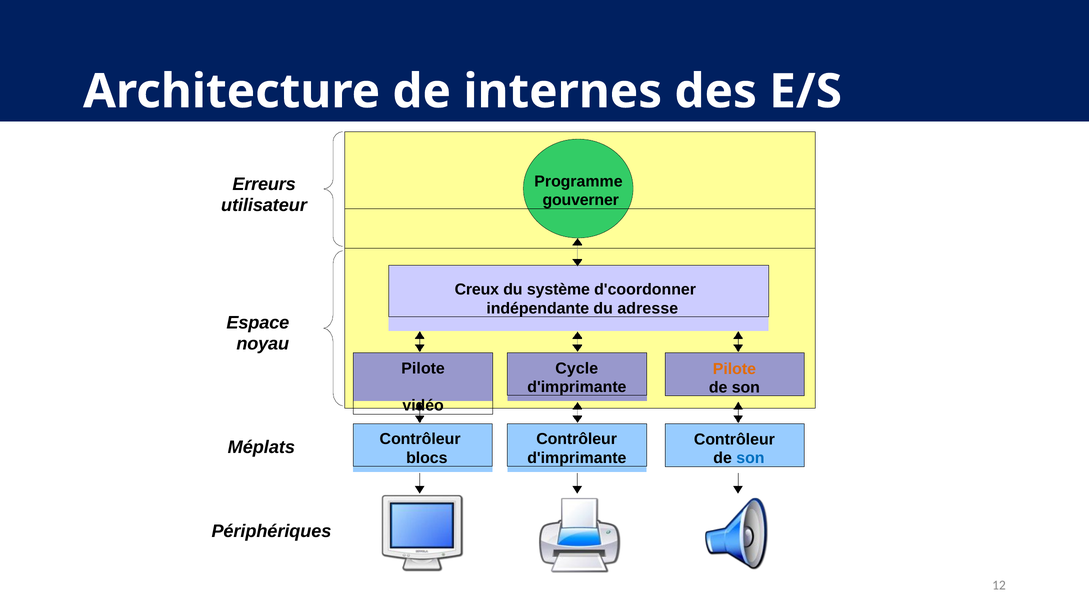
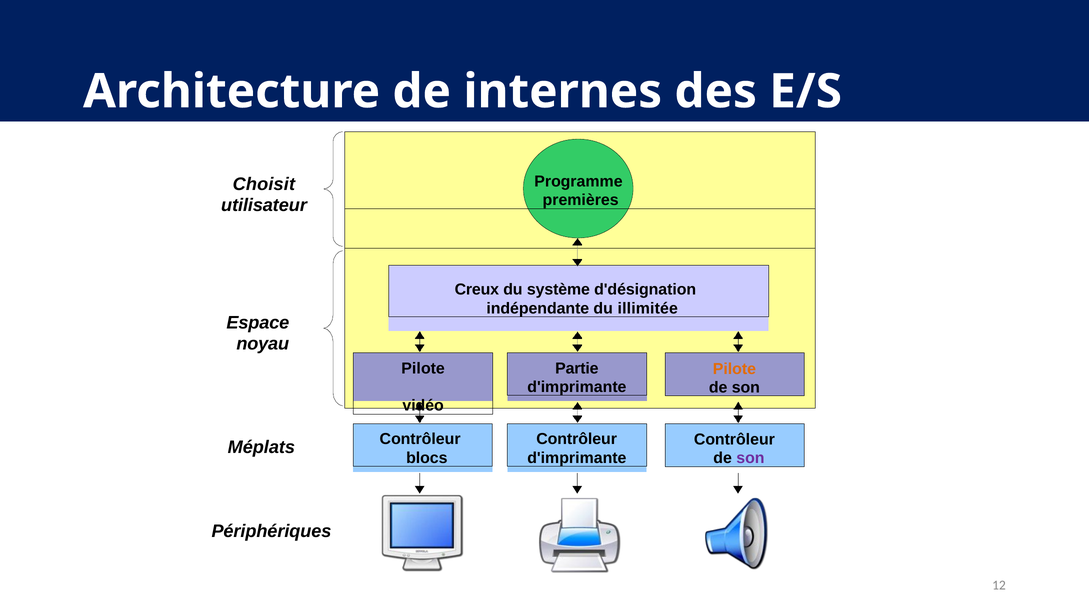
Erreurs: Erreurs -> Choisit (264, 184)
gouverner: gouverner -> premières (581, 200)
d'coordonner: d'coordonner -> d'désignation (645, 289)
adresse: adresse -> illimitée (648, 308)
Cycle: Cycle -> Partie (577, 368)
son colour: blue -> purple (750, 458)
